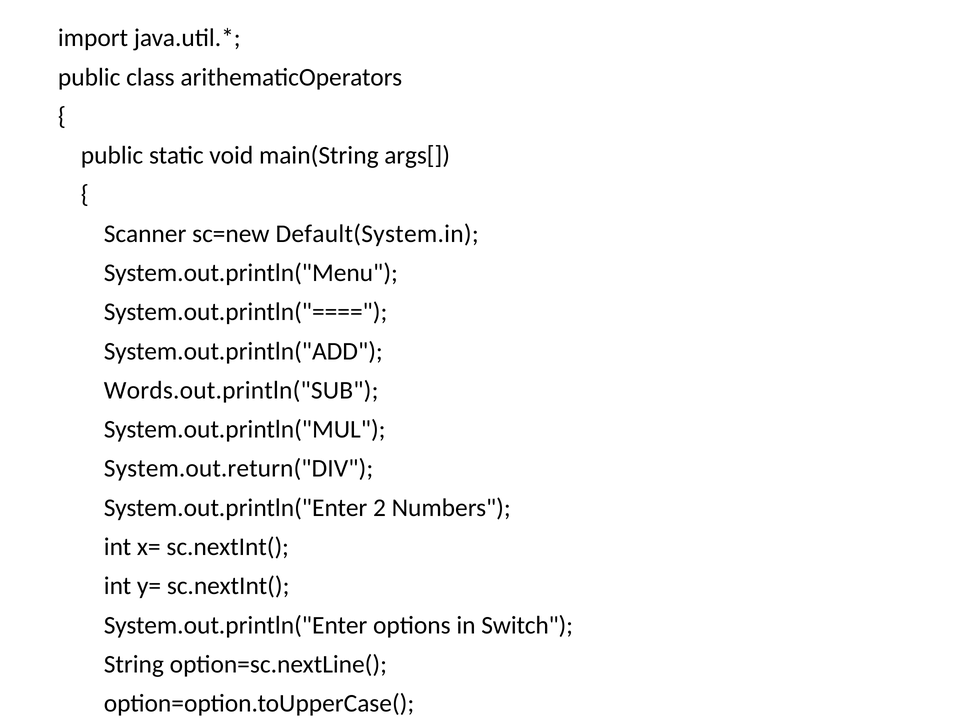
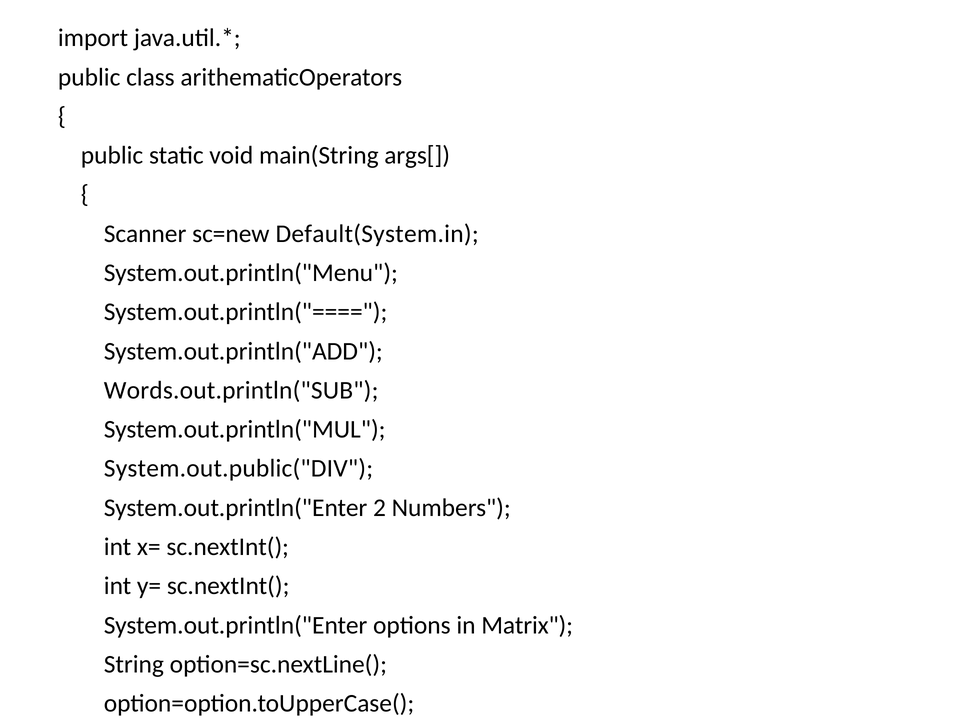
System.out.return("DIV: System.out.return("DIV -> System.out.public("DIV (238, 469)
Switch: Switch -> Matrix (527, 626)
